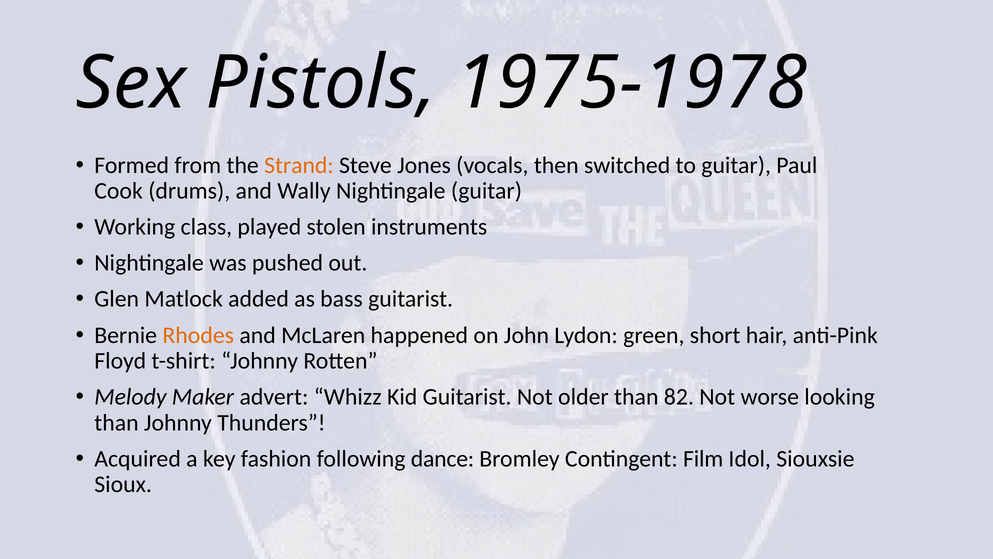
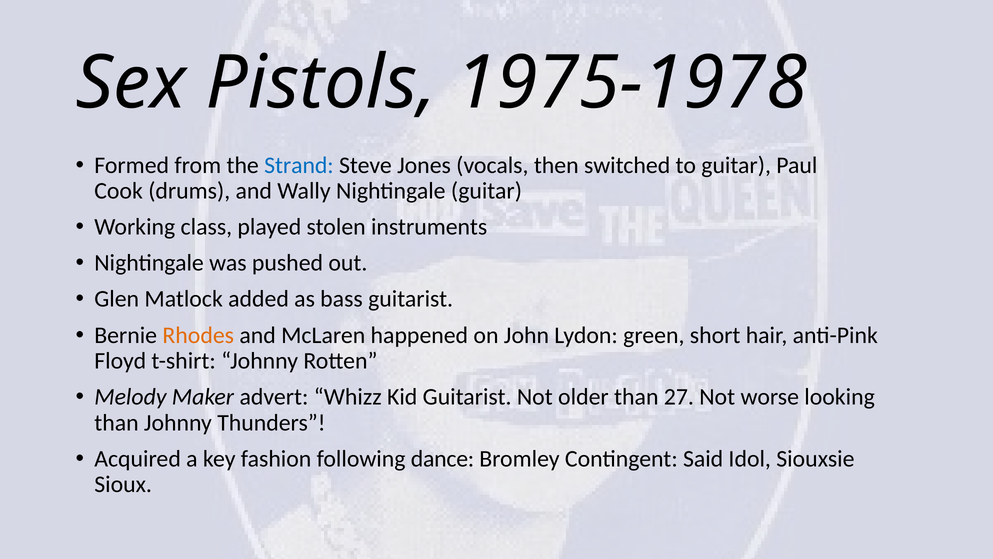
Strand colour: orange -> blue (299, 165)
82: 82 -> 27 (679, 397)
Film: Film -> Said (703, 458)
